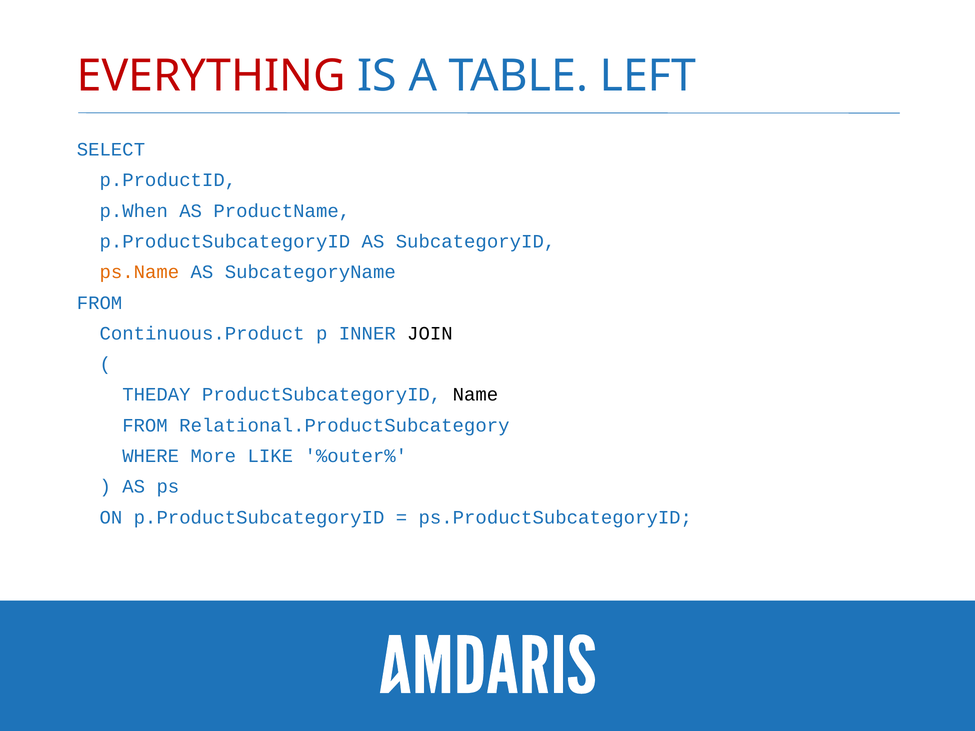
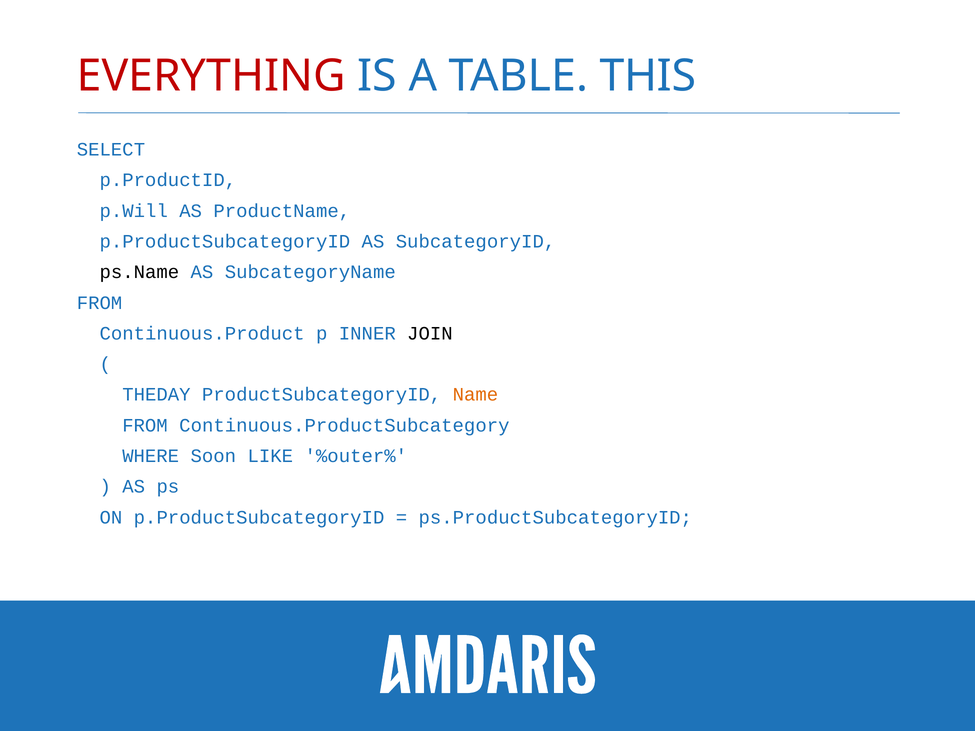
LEFT: LEFT -> THIS (648, 76)
p.When: p.When -> p.Will (134, 211)
ps.Name colour: orange -> black (139, 272)
Name colour: black -> orange (475, 395)
Relational.ProductSubcategory: Relational.ProductSubcategory -> Continuous.ProductSubcategory (344, 426)
More: More -> Soon (213, 456)
